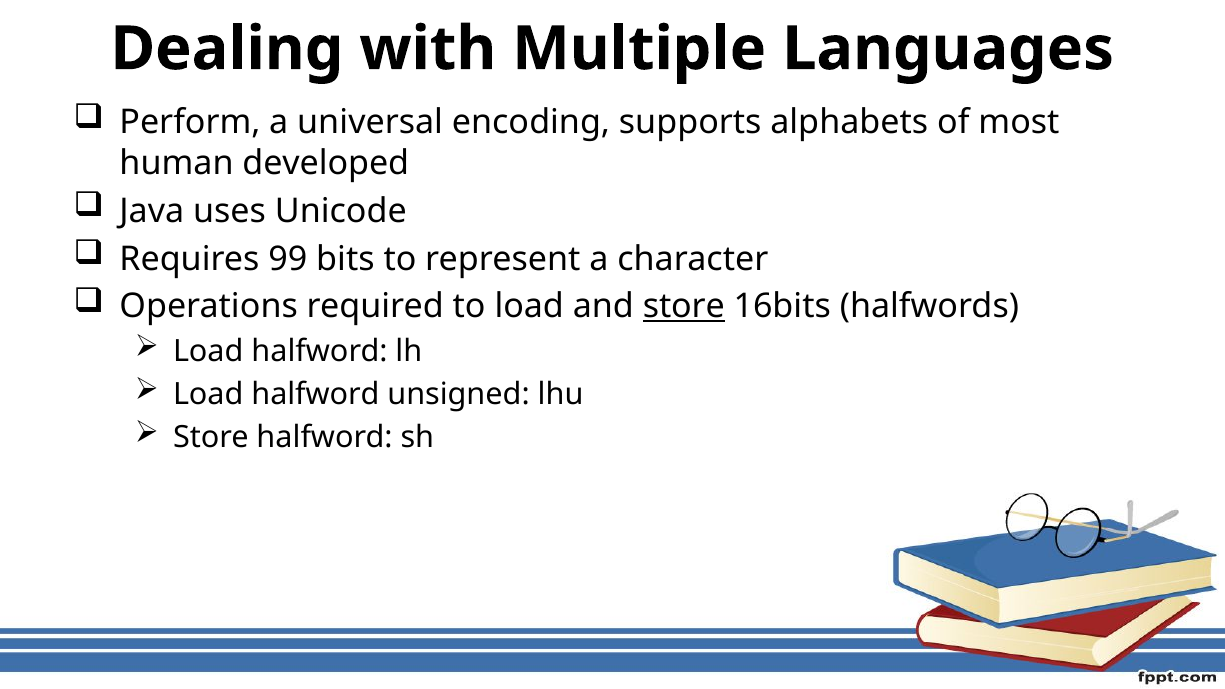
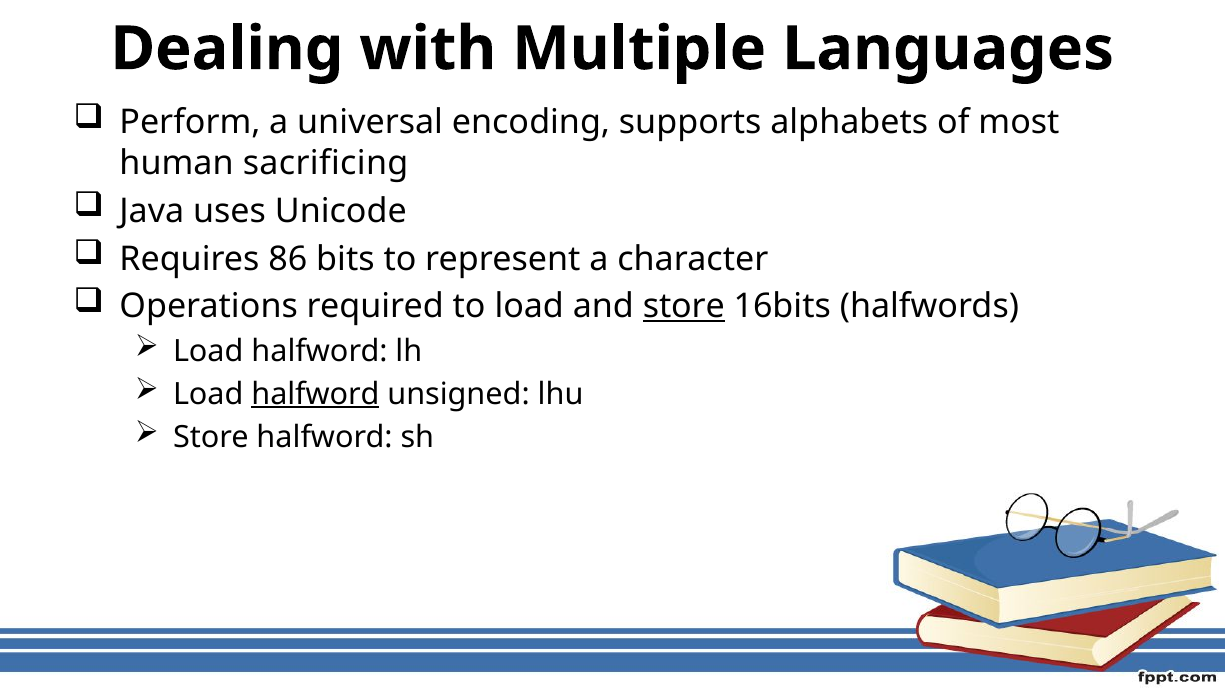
developed: developed -> sacrificing (326, 164)
99: 99 -> 86 (288, 259)
halfword underline: none -> present (315, 394)
